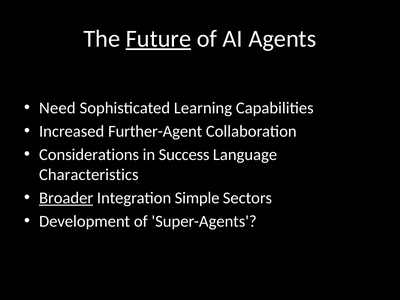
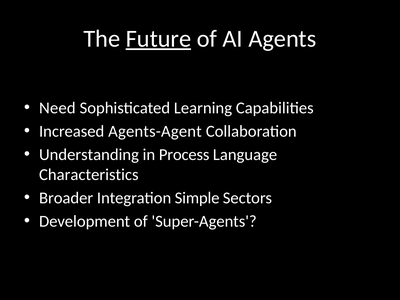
Further-Agent: Further-Agent -> Agents-Agent (155, 131)
Considerations: Considerations -> Understanding (89, 155)
Success: Success -> Process (184, 155)
Broader underline: present -> none (66, 198)
